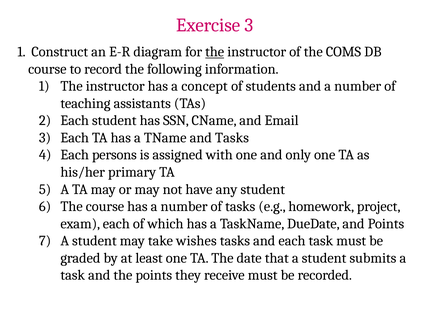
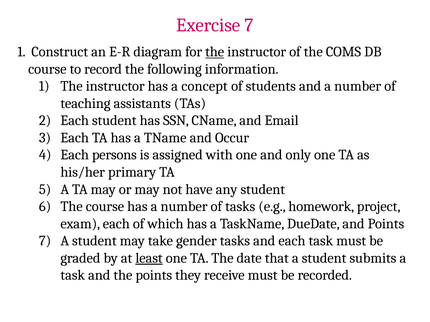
Exercise 3: 3 -> 7 (249, 25)
and Tasks: Tasks -> Occur (232, 138)
wishes: wishes -> gender (196, 241)
least underline: none -> present (149, 258)
